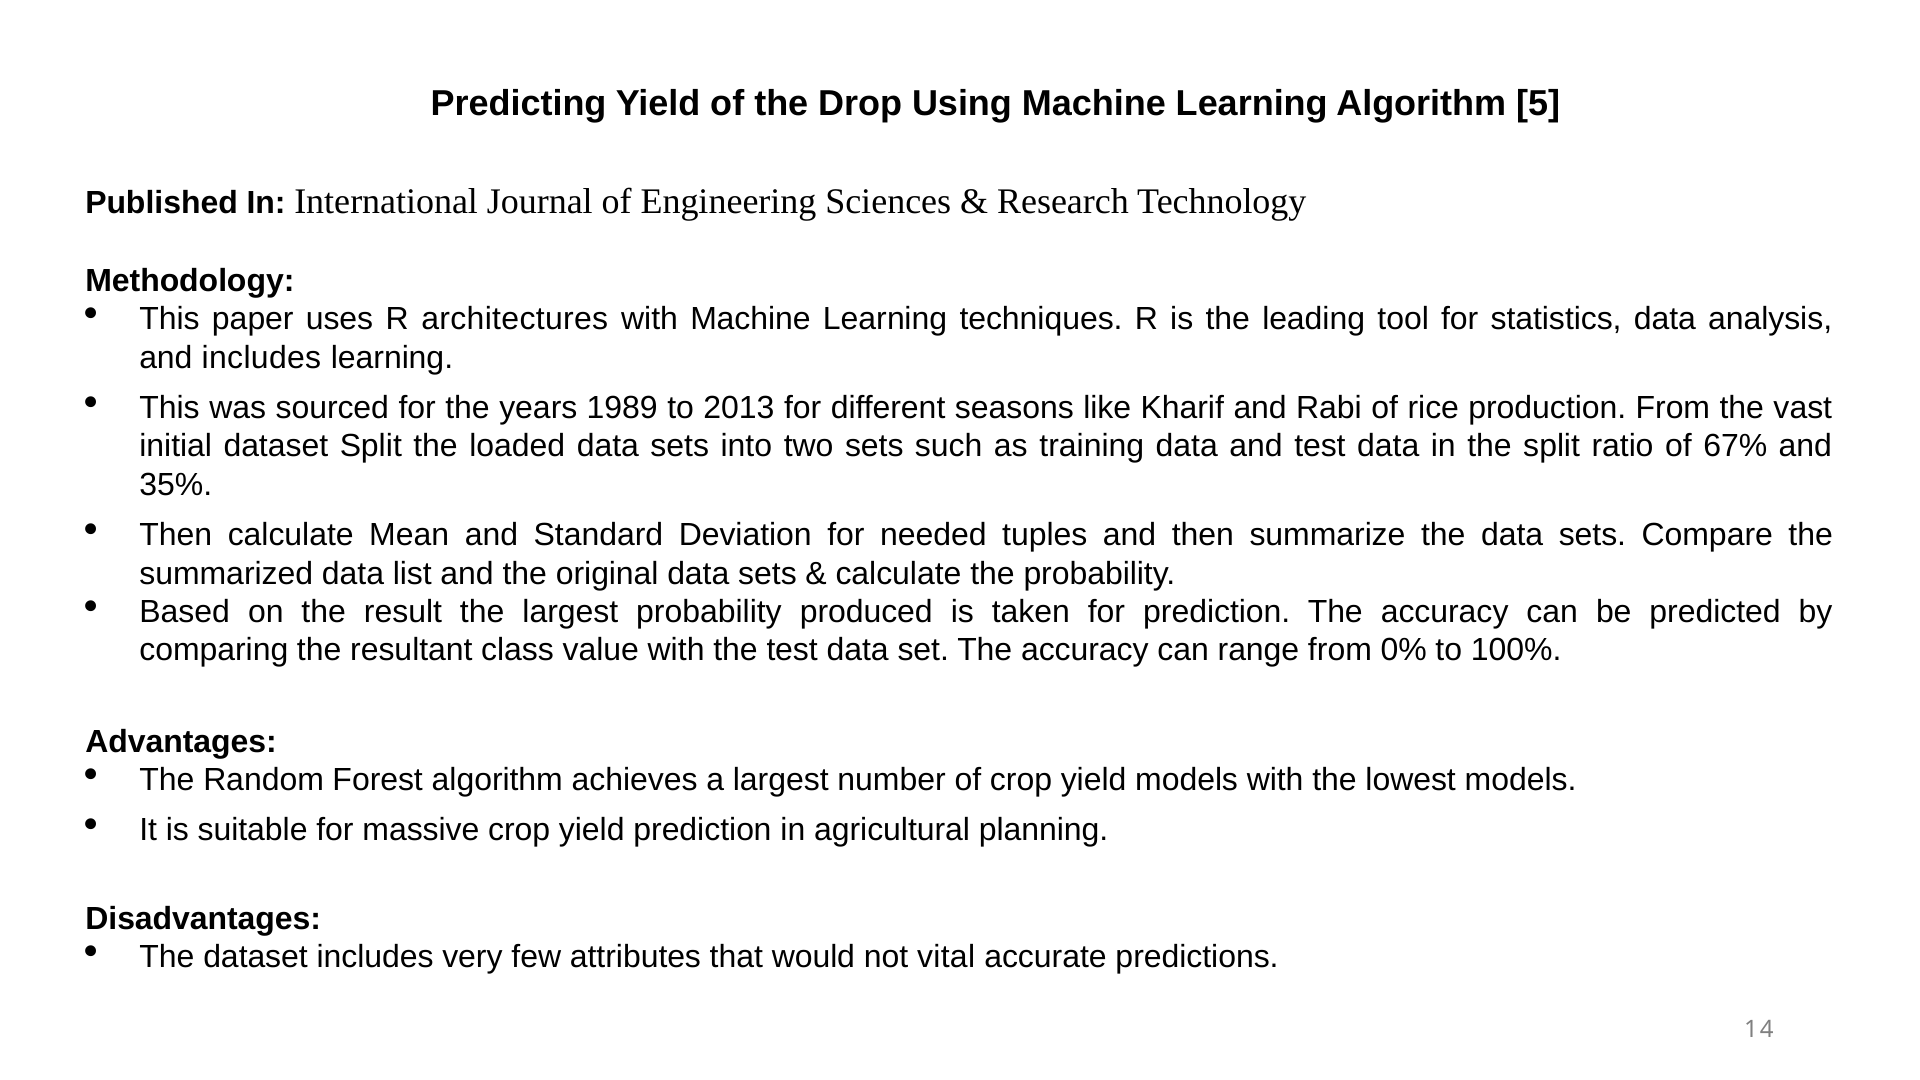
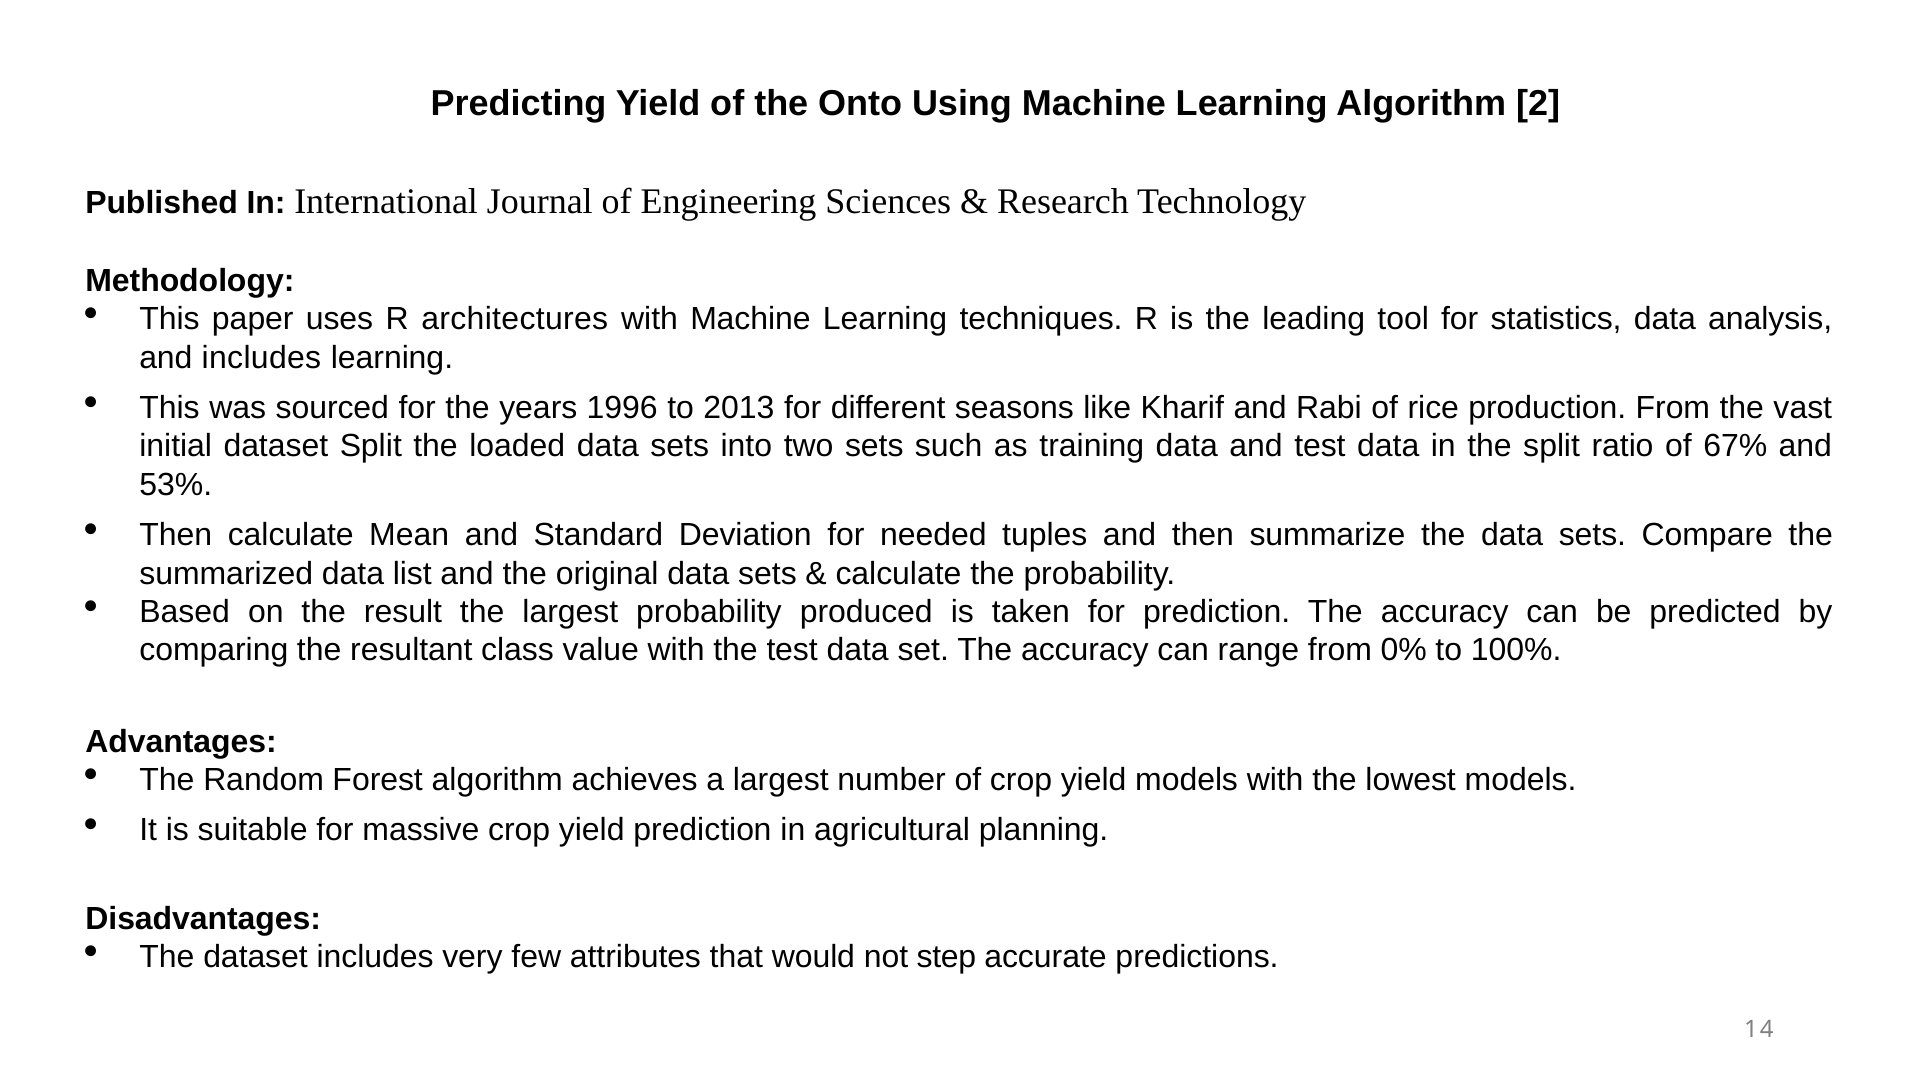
Drop: Drop -> Onto (860, 103)
5: 5 -> 2 (1538, 103)
1989: 1989 -> 1996 (622, 408)
35%: 35% -> 53% (176, 485)
vital: vital -> step (946, 957)
